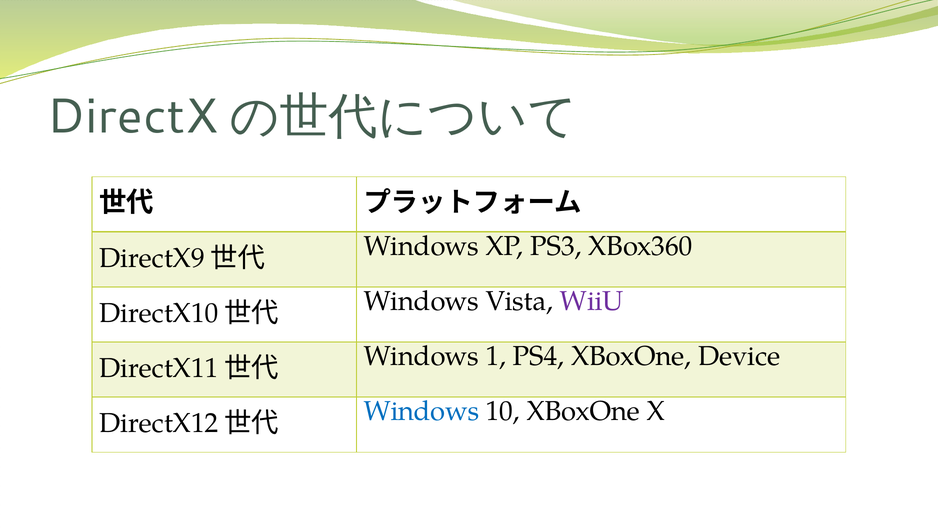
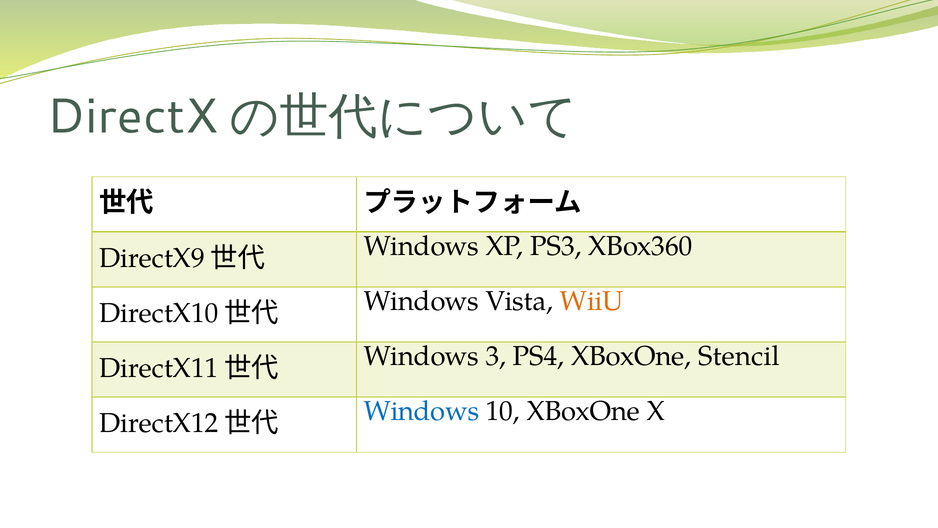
WiiU colour: purple -> orange (592, 301)
1: 1 -> 3 (496, 356)
Device: Device -> Stencil (739, 356)
